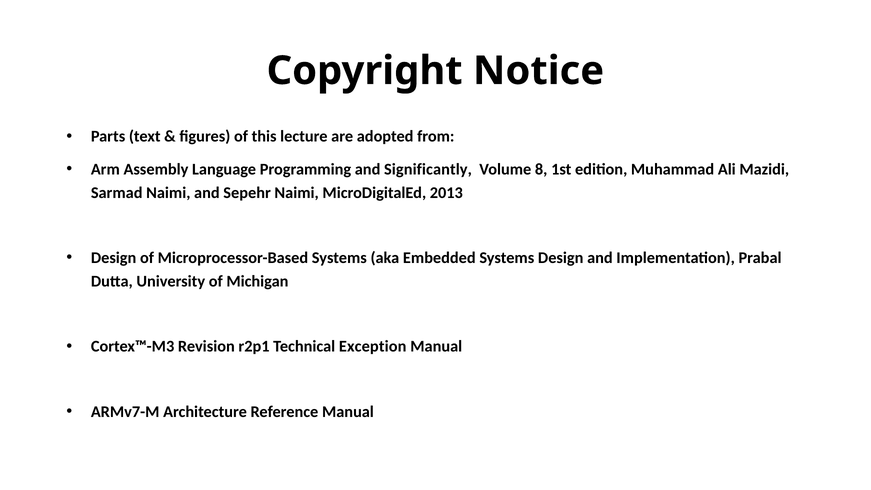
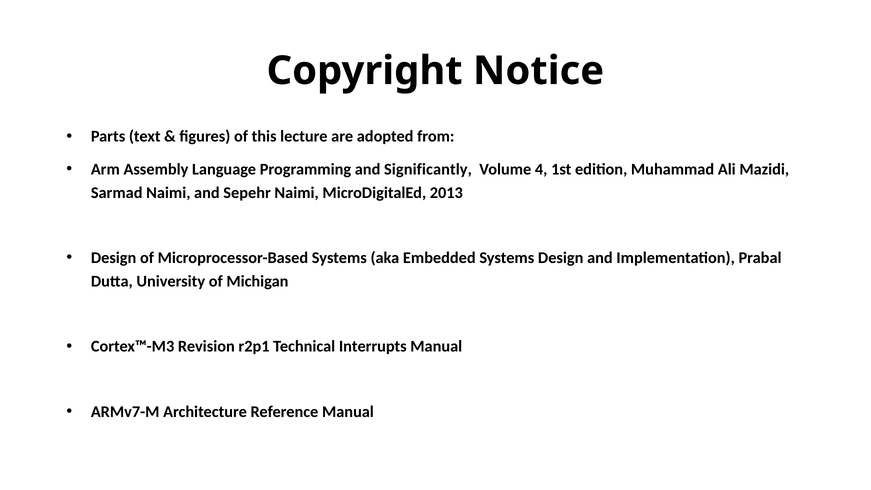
8: 8 -> 4 (541, 169)
Exception: Exception -> Interrupts (373, 346)
